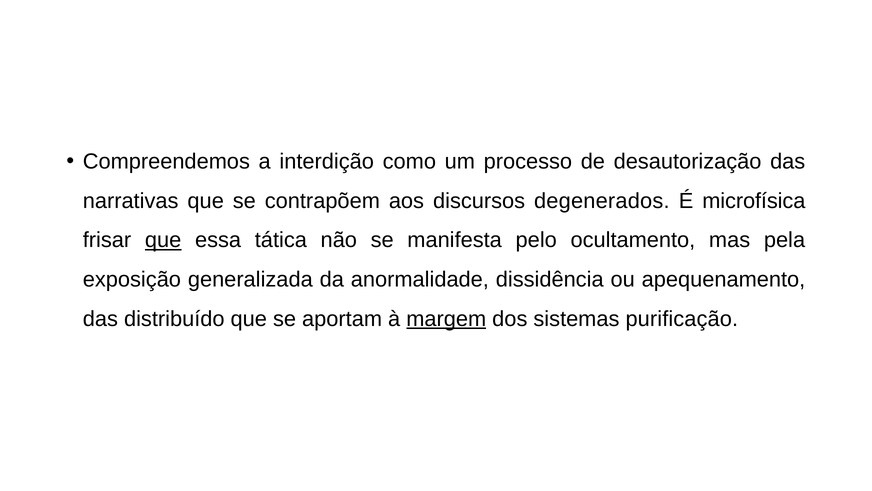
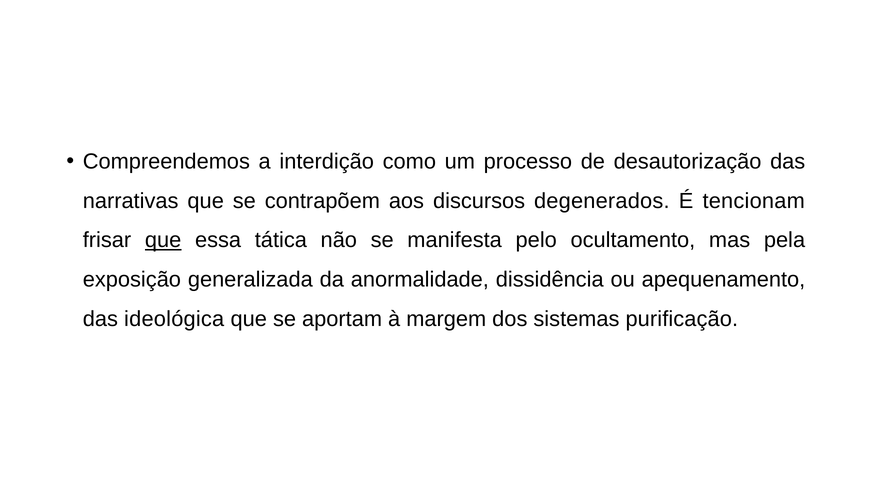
microfísica: microfísica -> tencionam (754, 201)
distribuído: distribuído -> ideológica (174, 318)
margem underline: present -> none (446, 318)
